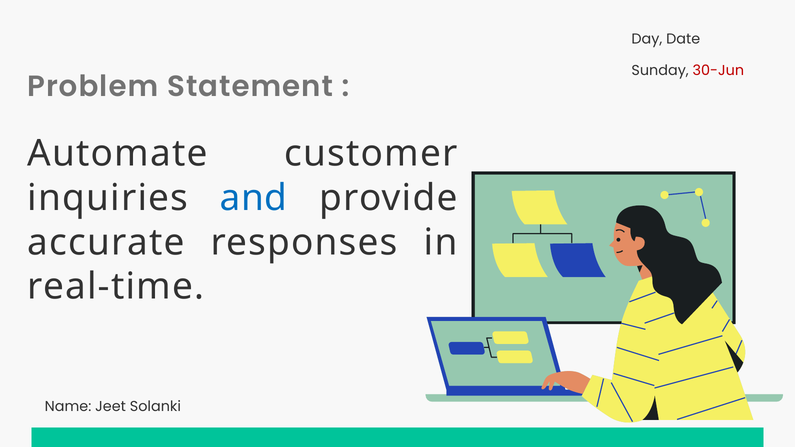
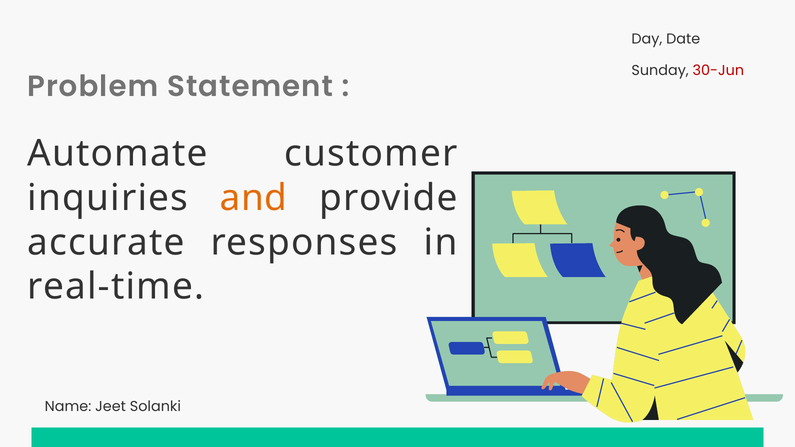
and colour: blue -> orange (254, 198)
